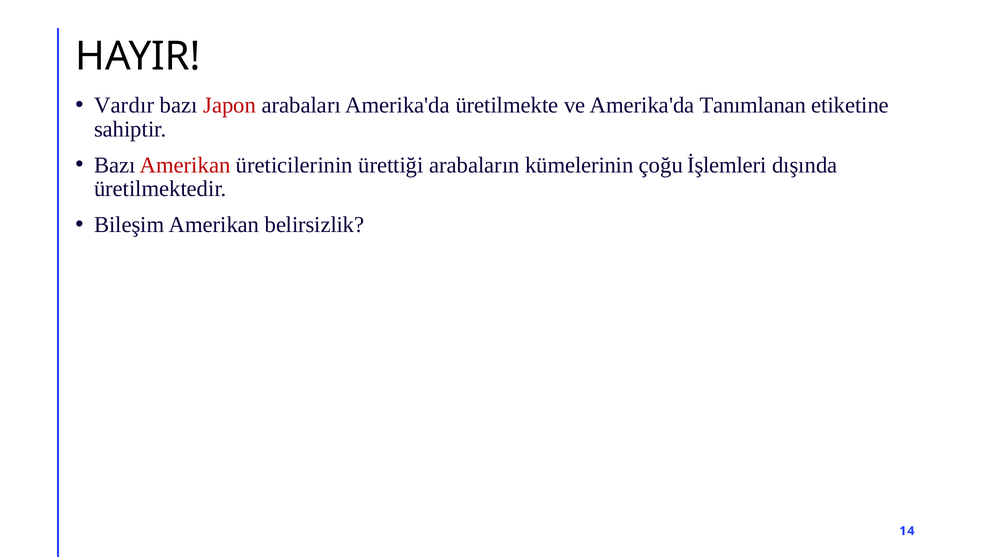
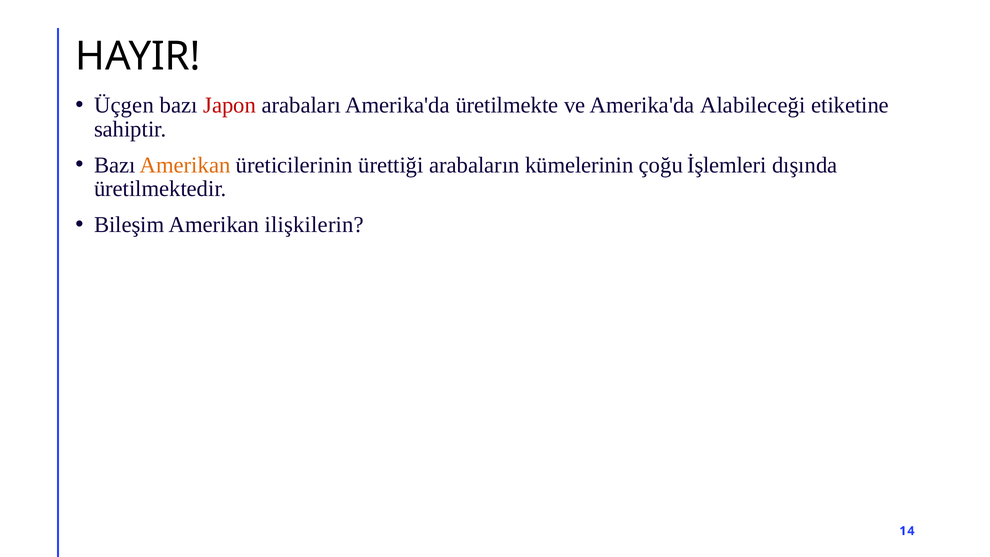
Vardır: Vardır -> Üçgen (124, 105)
Tanımlanan: Tanımlanan -> Alabileceği (753, 105)
Amerikan colour: red -> orange (185, 165)
belirsizlik: belirsizlik -> ilişkilerin (314, 225)
